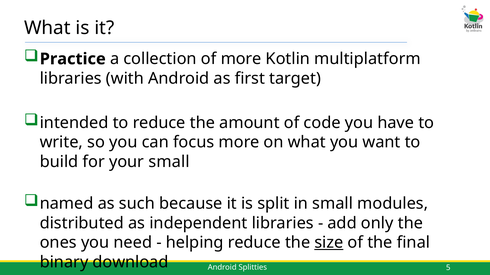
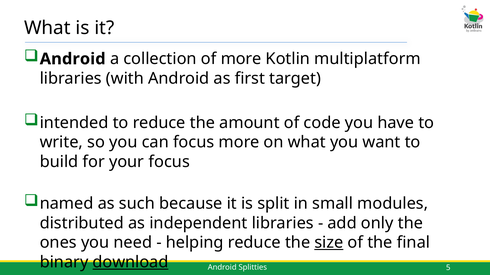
Practice: Practice -> Android (73, 59)
your small: small -> focus (169, 162)
download underline: none -> present (131, 263)
